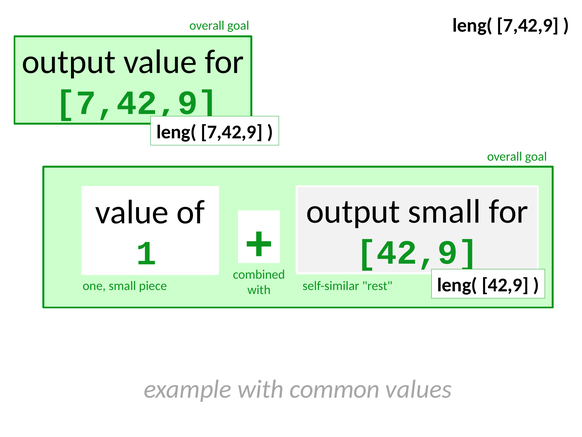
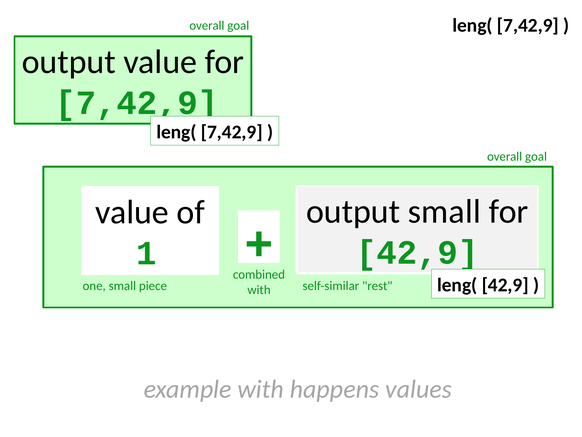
common: common -> happens (335, 389)
